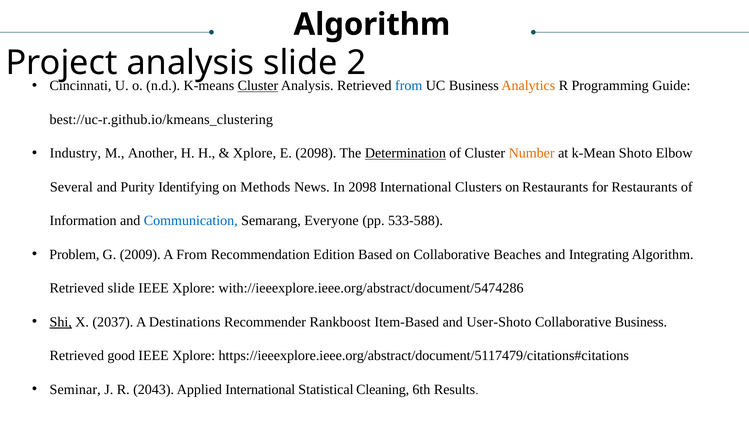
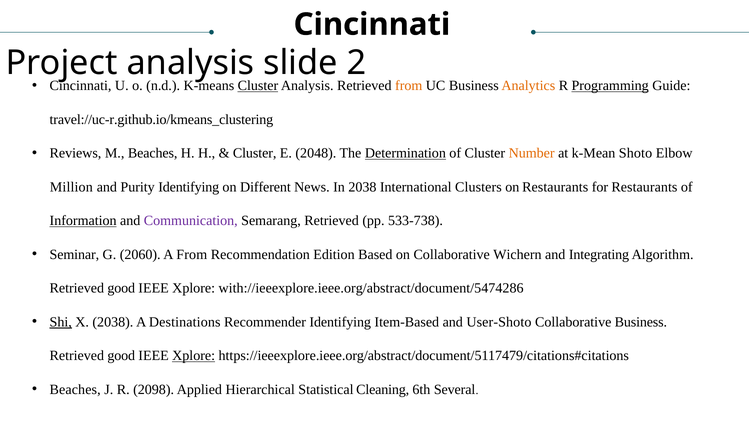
Algorithm: Algorithm -> Cincinnati (372, 24)
from colour: blue -> orange (409, 86)
Programming underline: none -> present (610, 86)
best://uc-r.github.io/kmeans_clustering: best://uc-r.github.io/kmeans_clustering -> travel://uc-r.github.io/kmeans_clustering (161, 119)
Industry: Industry -> Reviews (75, 153)
M Another: Another -> Beaches (153, 153)
Xplore: Xplore -> Cluster (255, 153)
E 2098: 2098 -> 2048 (316, 153)
Several: Several -> Million (71, 187)
Methods: Methods -> Different (265, 187)
In 2098: 2098 -> 2038 (362, 187)
Information underline: none -> present (83, 220)
Communication colour: blue -> purple (191, 220)
Semarang Everyone: Everyone -> Retrieved (332, 220)
533-588: 533-588 -> 533-738 (415, 220)
Problem: Problem -> Seminar (74, 254)
2009: 2009 -> 2060 (140, 254)
Beaches: Beaches -> Wichern (517, 254)
slide: slide -> good (121, 288)
X 2037: 2037 -> 2038 (113, 321)
Recommender Rankboost: Rankboost -> Identifying (340, 321)
Xplore underline: none -> present (194, 355)
Seminar: Seminar -> Beaches (75, 389)
2043: 2043 -> 2098 (154, 389)
Applied International: International -> Hierarchical (260, 389)
Results: Results -> Several (455, 389)
